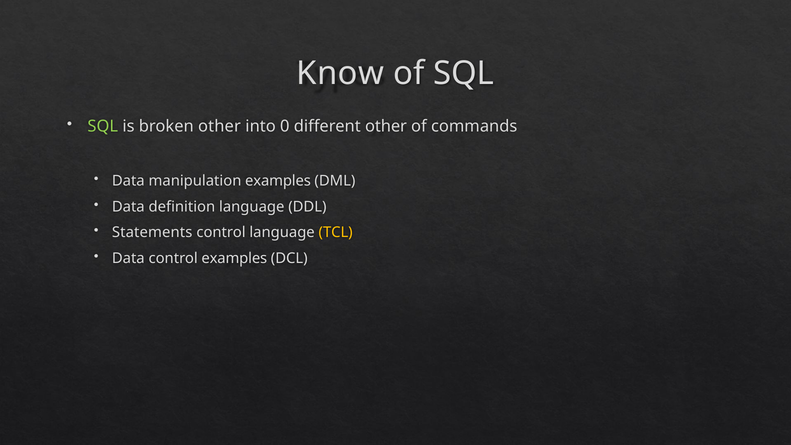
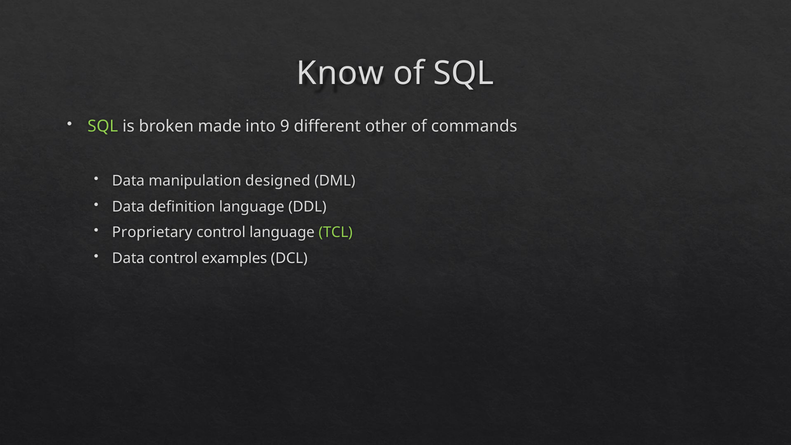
broken other: other -> made (220, 126)
0: 0 -> 9 (285, 126)
manipulation examples: examples -> designed (278, 181)
Statements: Statements -> Proprietary (152, 232)
TCL colour: yellow -> light green (336, 232)
